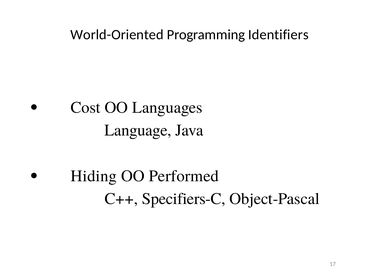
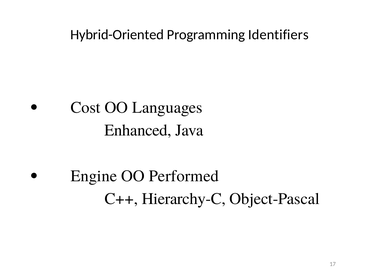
World-Oriented: World-Oriented -> Hybrid-Oriented (117, 35)
Language: Language -> Enhanced (138, 130)
Hiding: Hiding -> Engine (94, 176)
Specifiers-C: Specifiers-C -> Hierarchy-C (184, 199)
